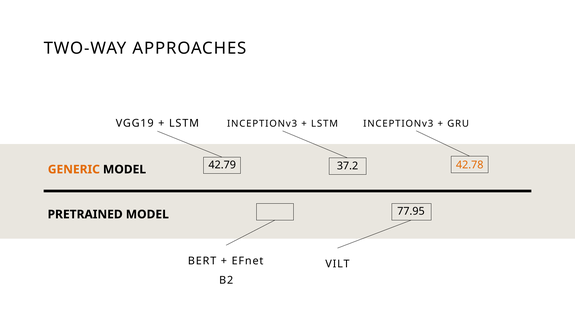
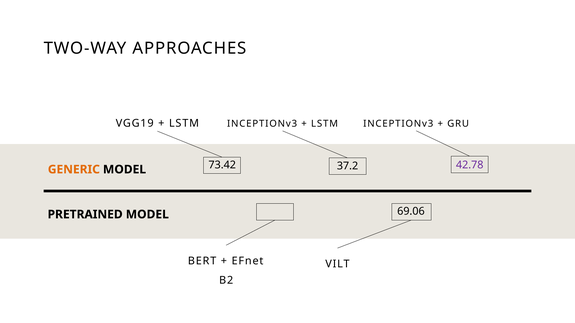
42.79: 42.79 -> 73.42 (222, 165)
42.78 colour: orange -> purple (470, 165)
77.95: 77.95 -> 69.06 (411, 212)
